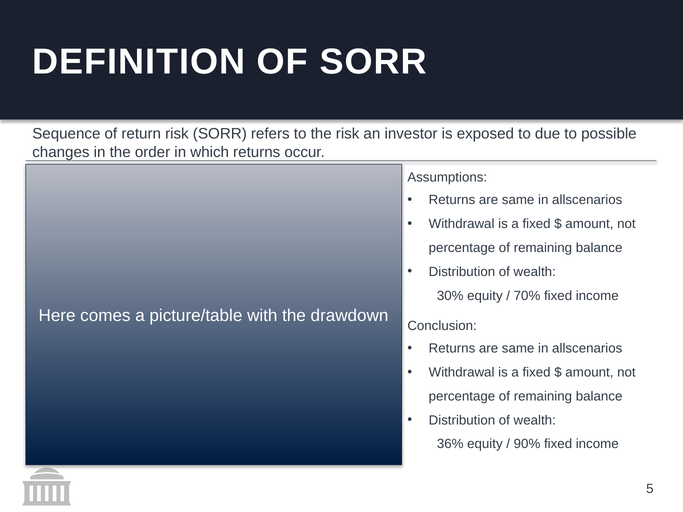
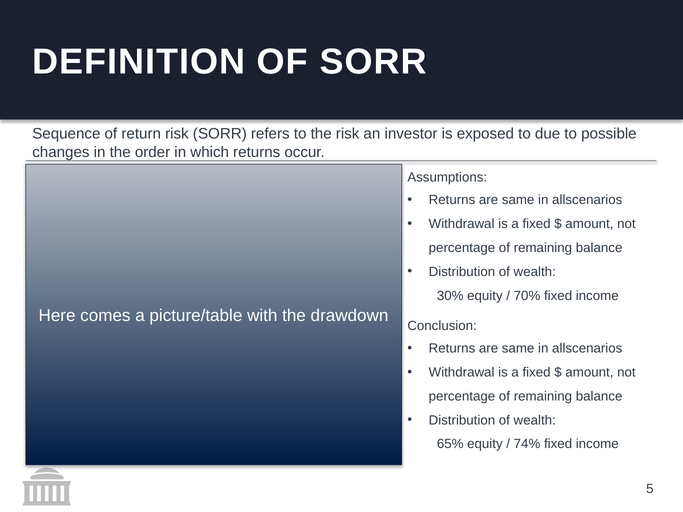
36%: 36% -> 65% (450, 444)
90%: 90% -> 74% (527, 444)
